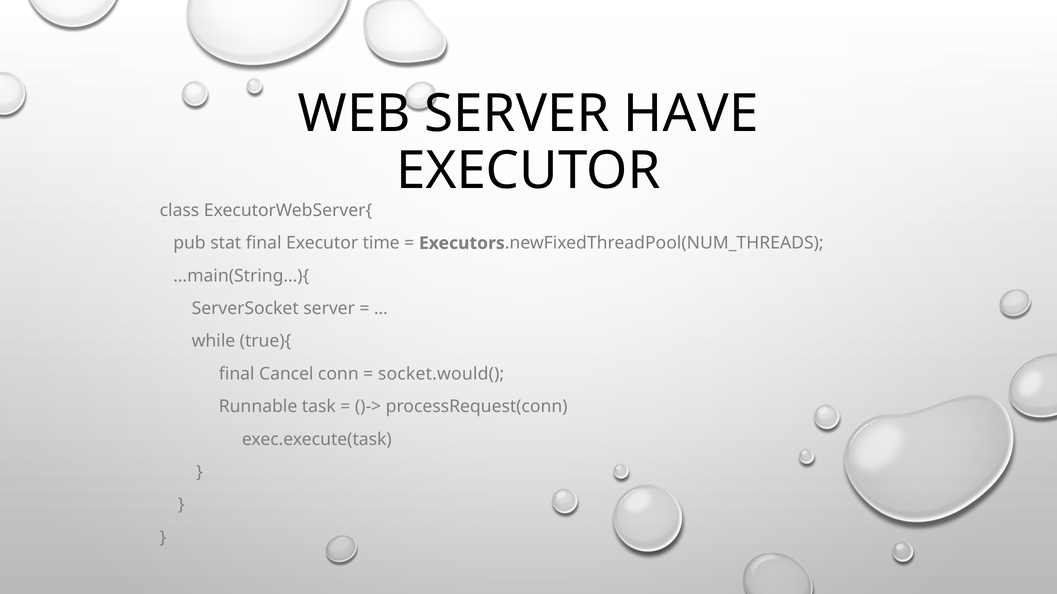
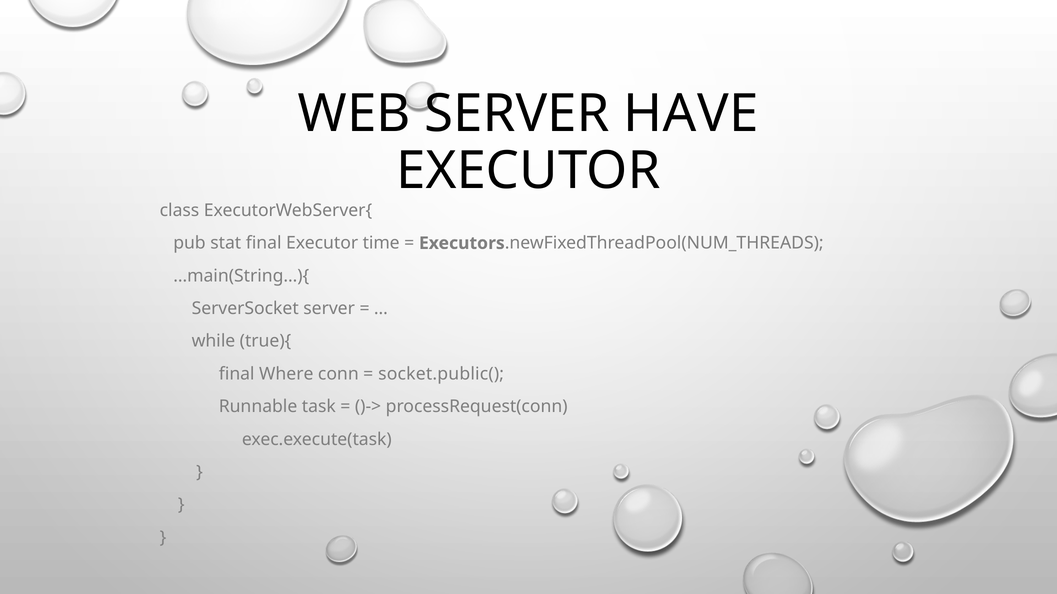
Cancel: Cancel -> Where (286, 374)
socket.would(: socket.would( -> socket.public( (441, 374)
